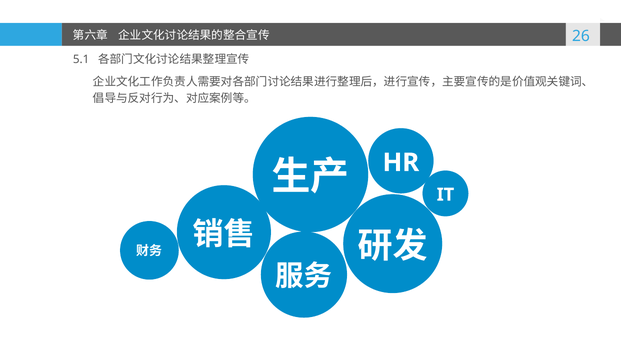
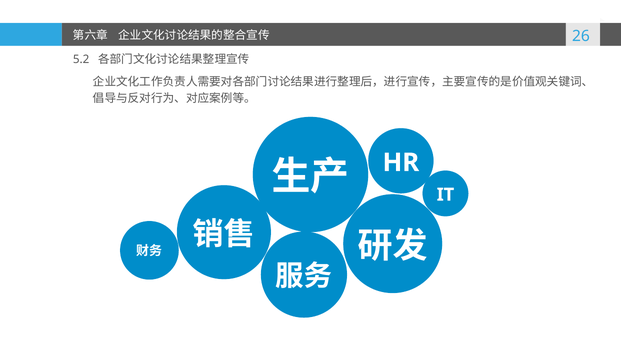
5.1: 5.1 -> 5.2 (81, 59)
